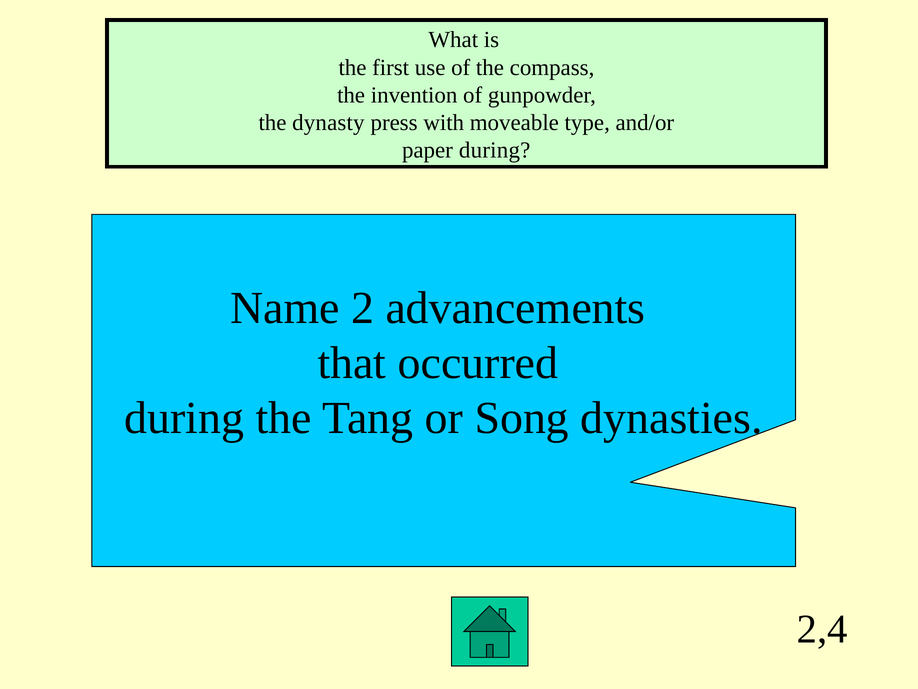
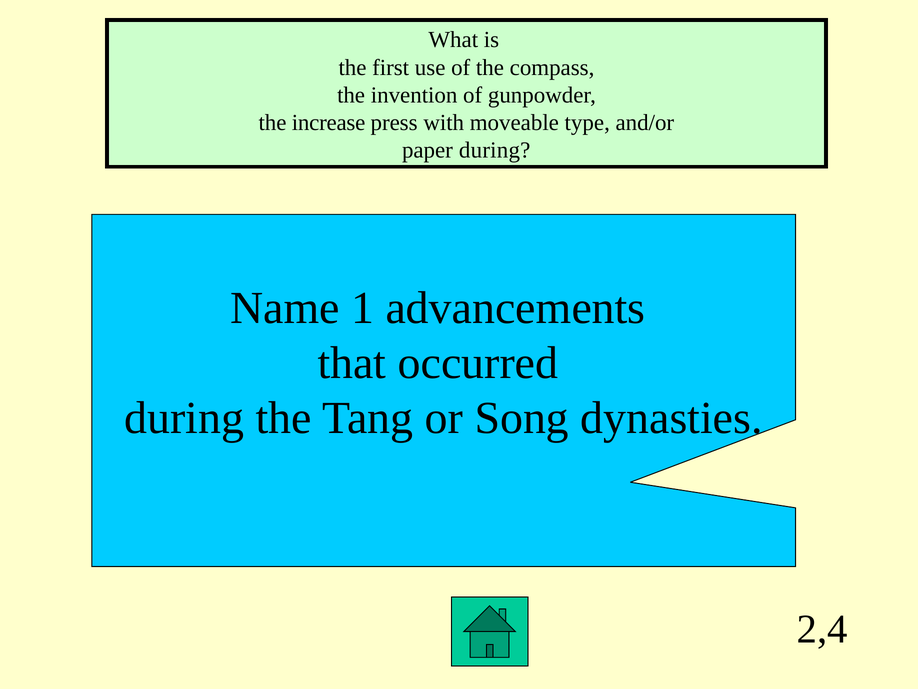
dynasty: dynasty -> increase (329, 122)
2: 2 -> 1 (363, 308)
